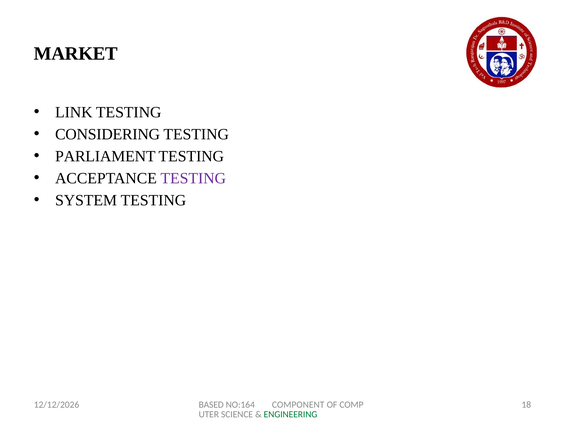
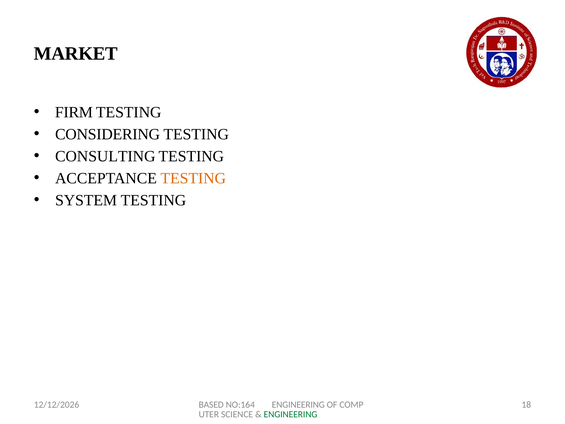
LINK: LINK -> FIRM (74, 112)
PARLIAMENT: PARLIAMENT -> CONSULTING (105, 156)
TESTING colour: purple -> orange (193, 178)
NO:164 COMPONENT: COMPONENT -> ENGINEERING (298, 405)
